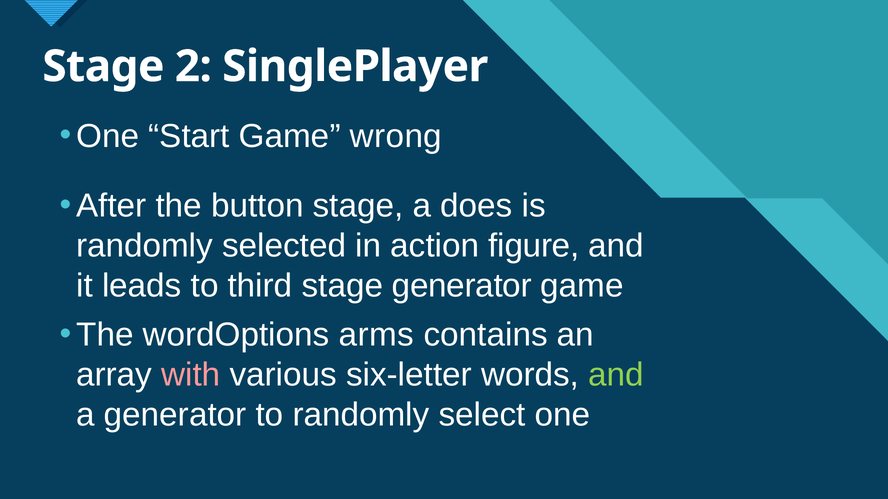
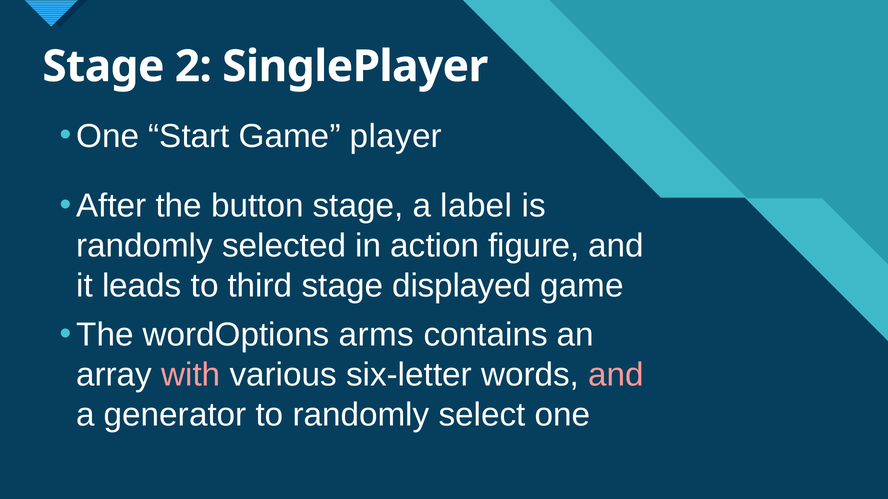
wrong: wrong -> player (396, 136)
does: does -> label (476, 206)
stage generator: generator -> displayed (462, 286)
and colour: light green -> pink (616, 375)
